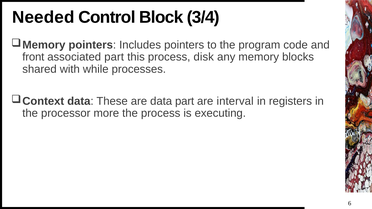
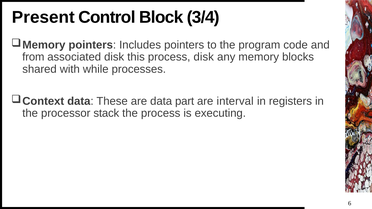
Needed: Needed -> Present (43, 17)
front: front -> from (33, 57)
associated part: part -> disk (114, 57)
more: more -> stack (106, 113)
